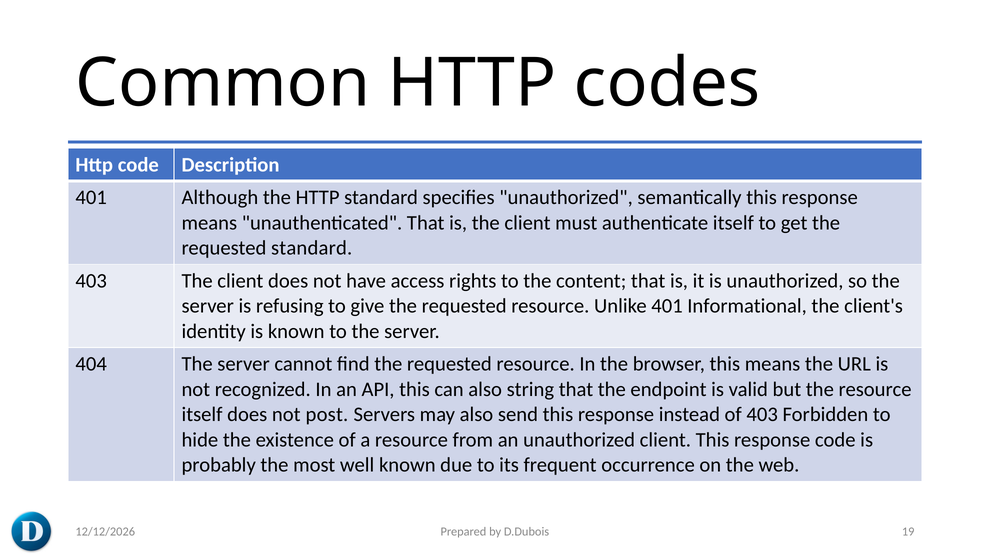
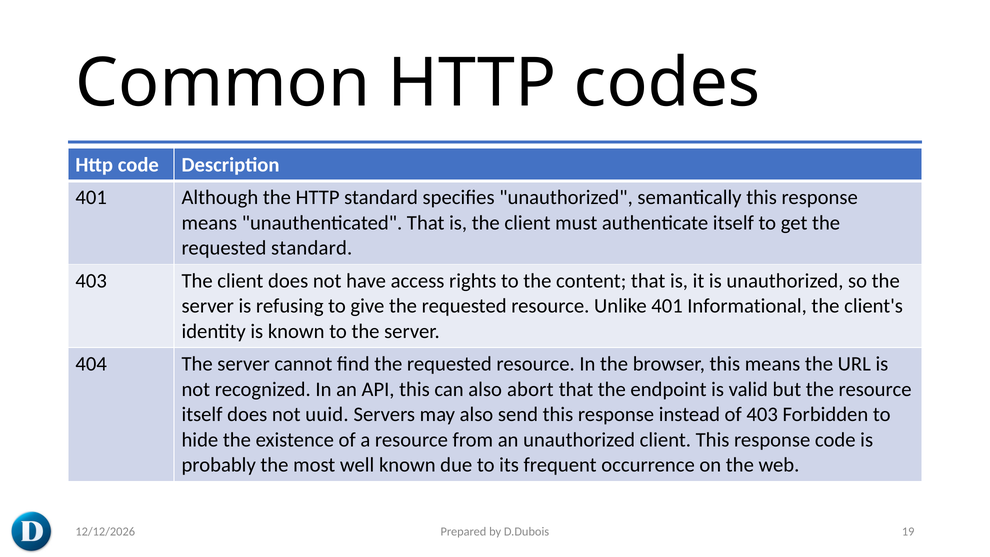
string: string -> abort (530, 389)
post: post -> uuid (327, 414)
